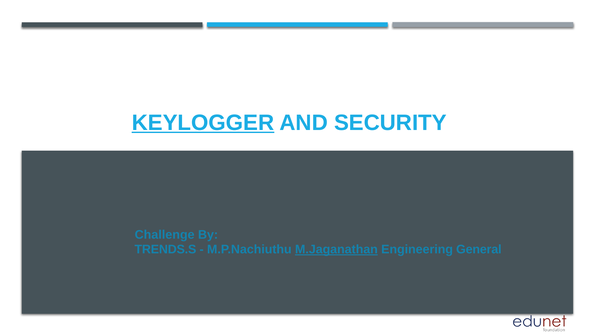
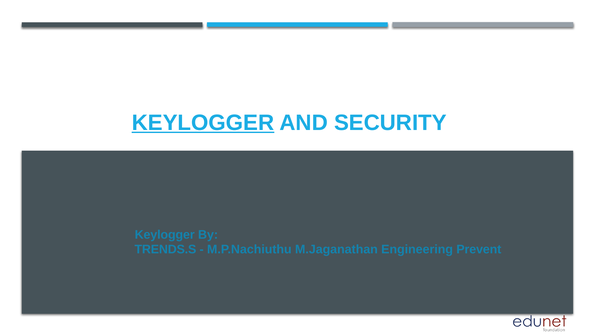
Challenge: Challenge -> Keylogger (165, 234)
M.Jaganathan underline: present -> none (336, 249)
General: General -> Prevent (479, 249)
